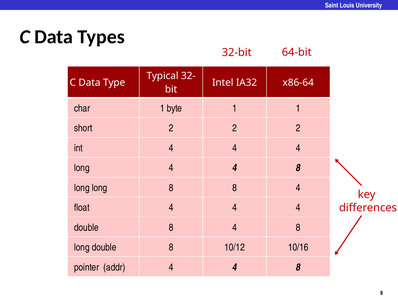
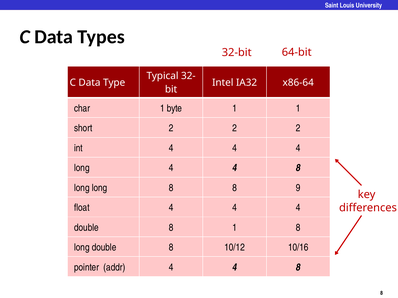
8 8 4: 4 -> 9 (298, 188)
double 8 4: 4 -> 1 (235, 228)
